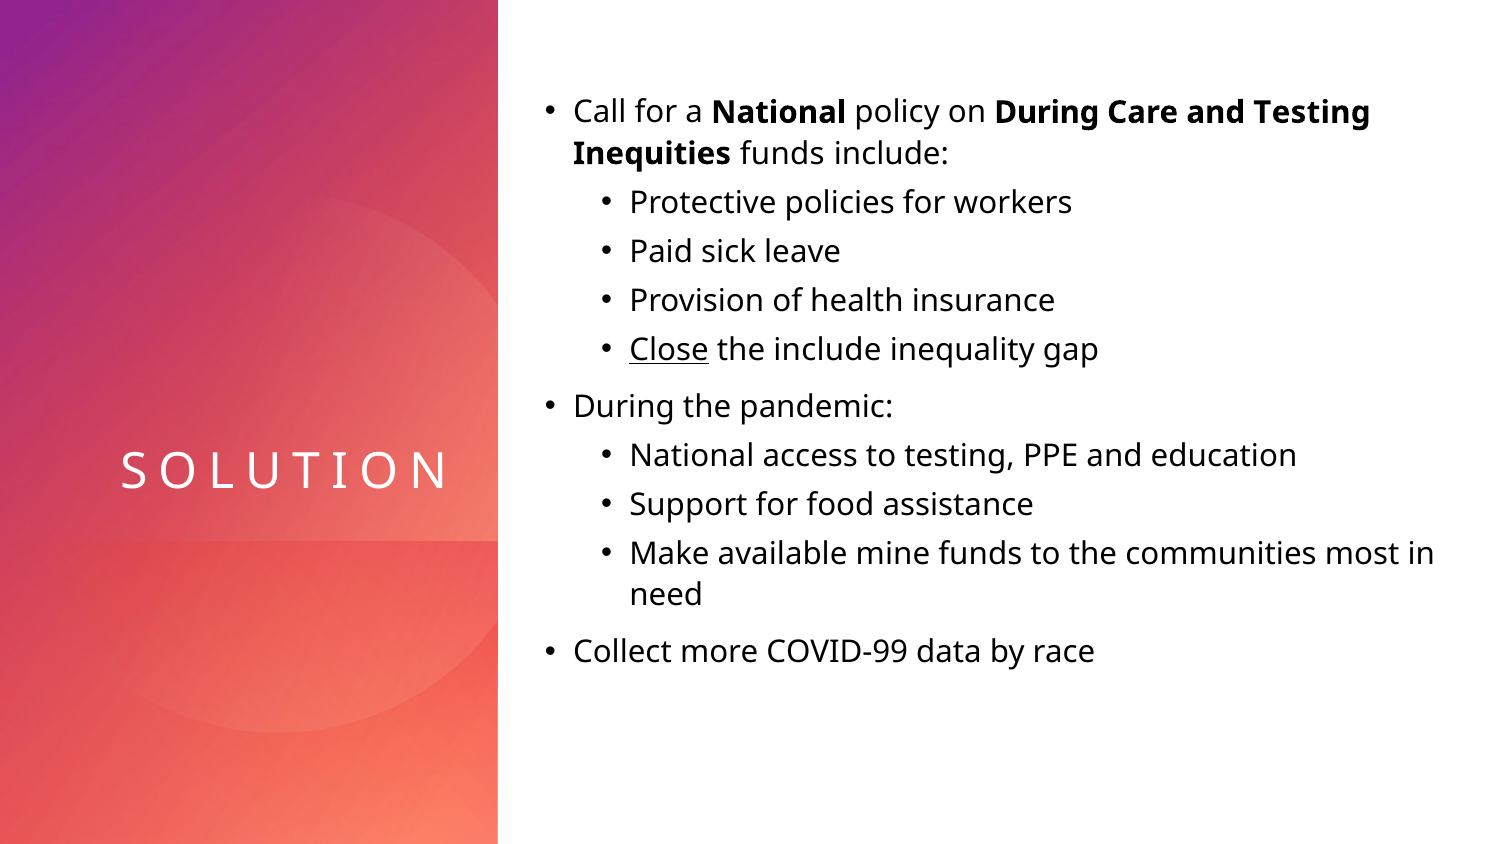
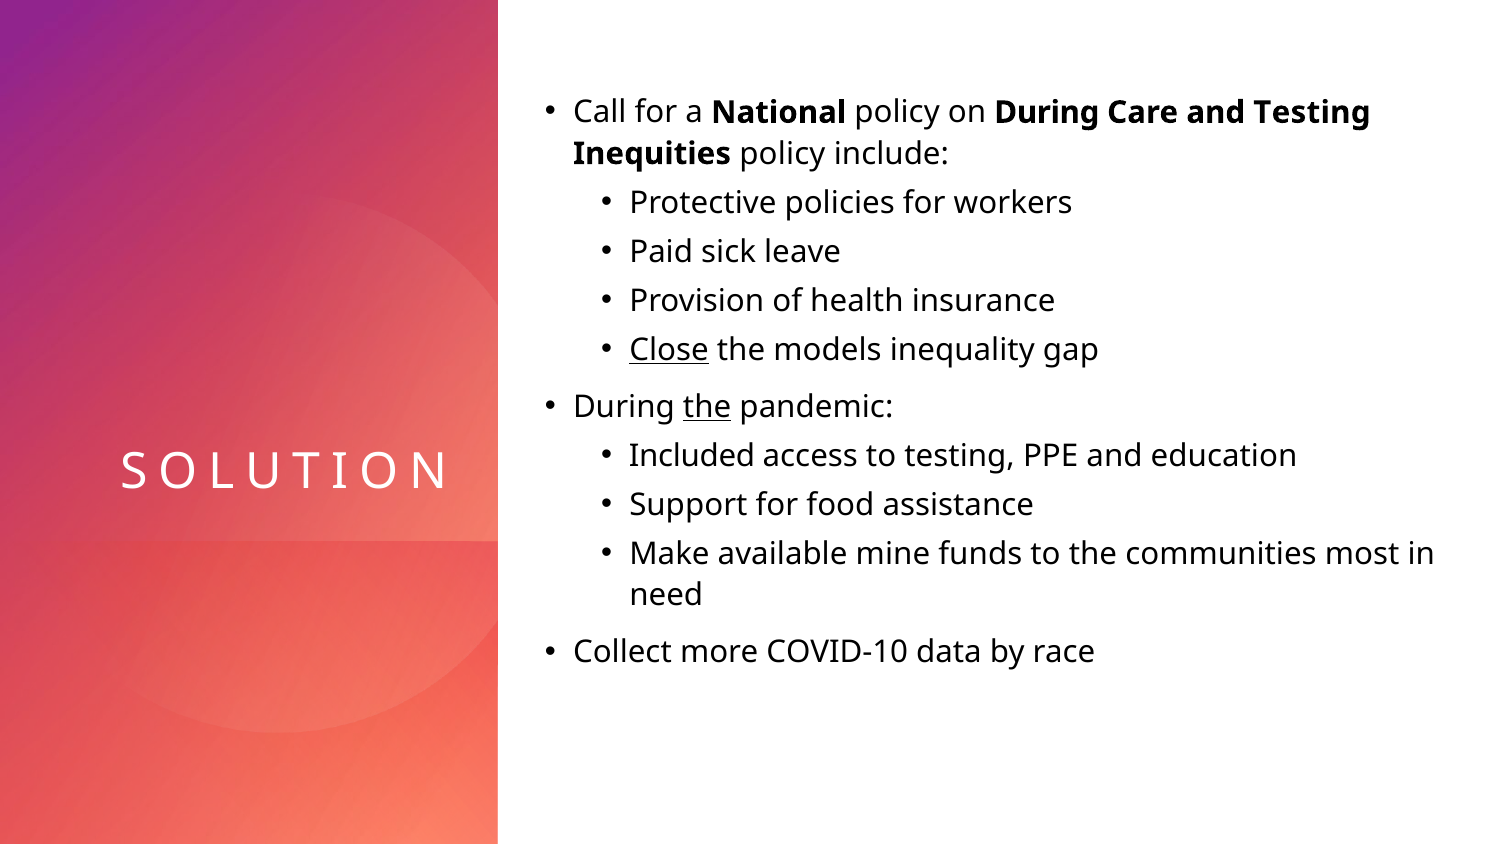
Inequities funds: funds -> policy (782, 154)
the include: include -> models (828, 350)
the underline: none -> present (707, 407)
National: National -> Included (692, 456)
COVID-99: COVID-99 -> COVID-10 (837, 653)
